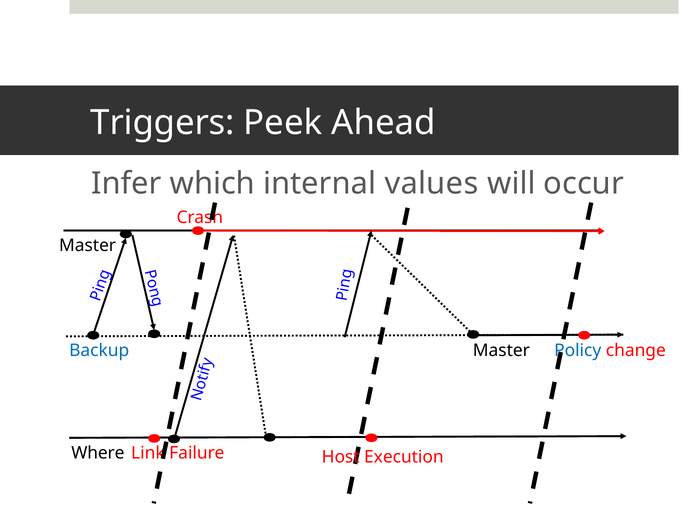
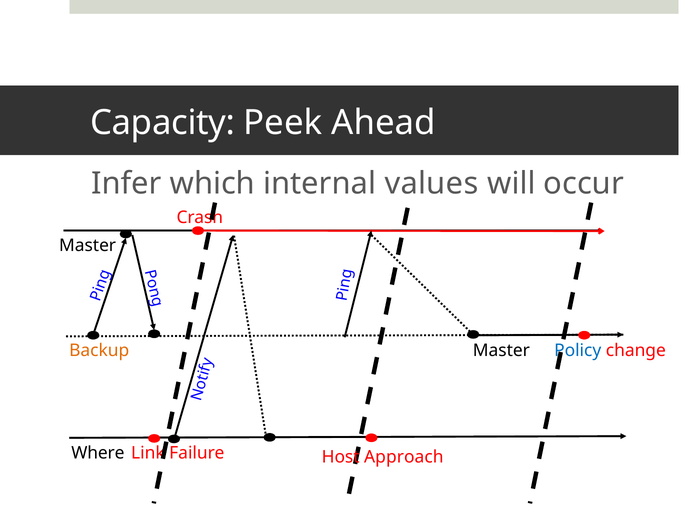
Triggers: Triggers -> Capacity (163, 123)
Backup colour: blue -> orange (99, 350)
Execution: Execution -> Approach (404, 457)
